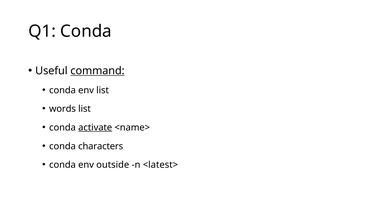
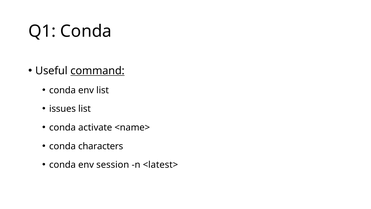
words: words -> issues (62, 109)
activate underline: present -> none (95, 127)
outside: outside -> session (113, 165)
